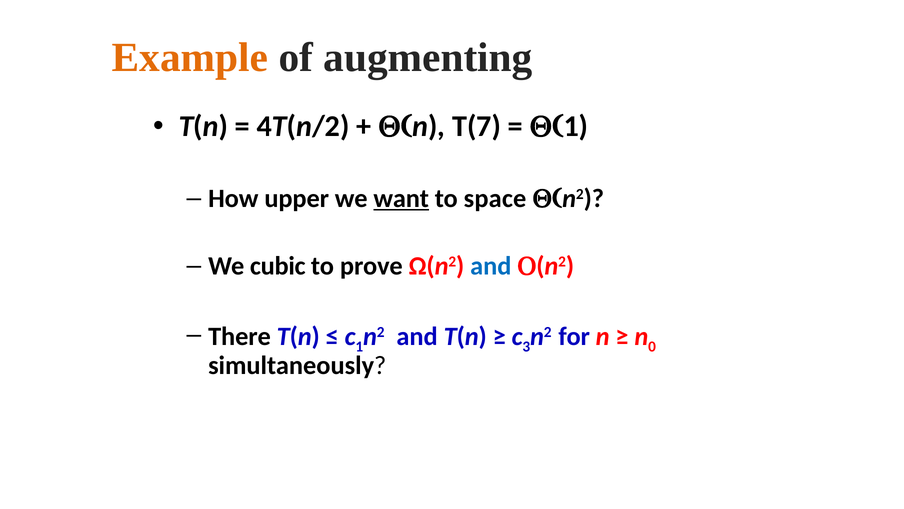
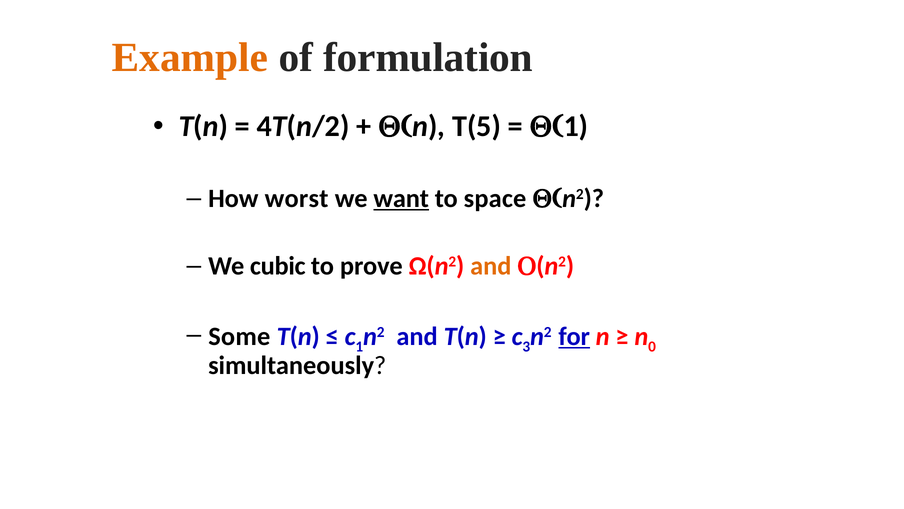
augmenting: augmenting -> formulation (428, 58)
T(7: T(7 -> T(5 (477, 126)
upper: upper -> worst (297, 198)
and colour: blue -> orange (491, 266)
There: There -> Some (239, 336)
for underline: none -> present (574, 336)
